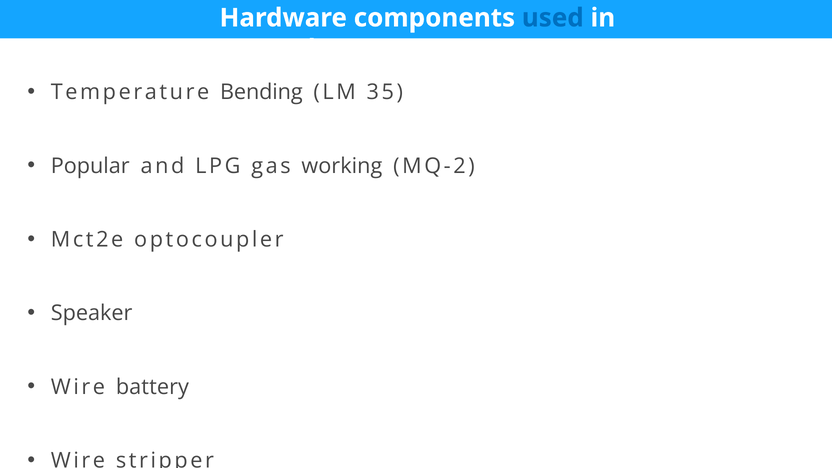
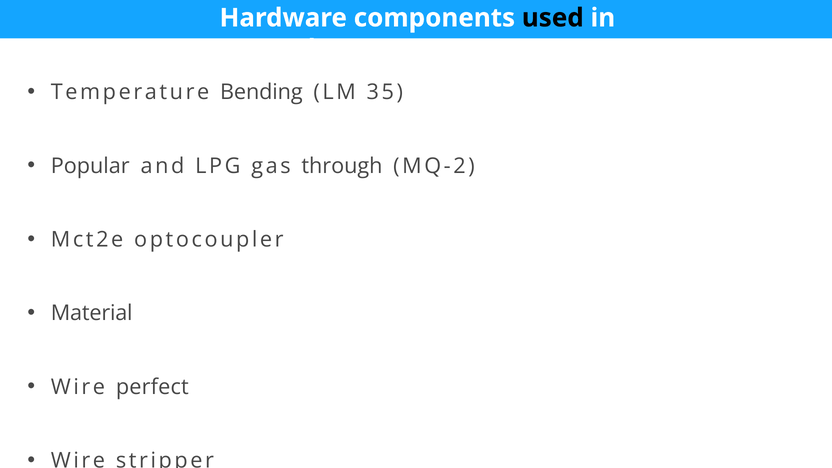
used colour: blue -> black (553, 18)
working: working -> through (342, 166)
Speaker: Speaker -> Material (92, 313)
battery: battery -> perfect (152, 387)
